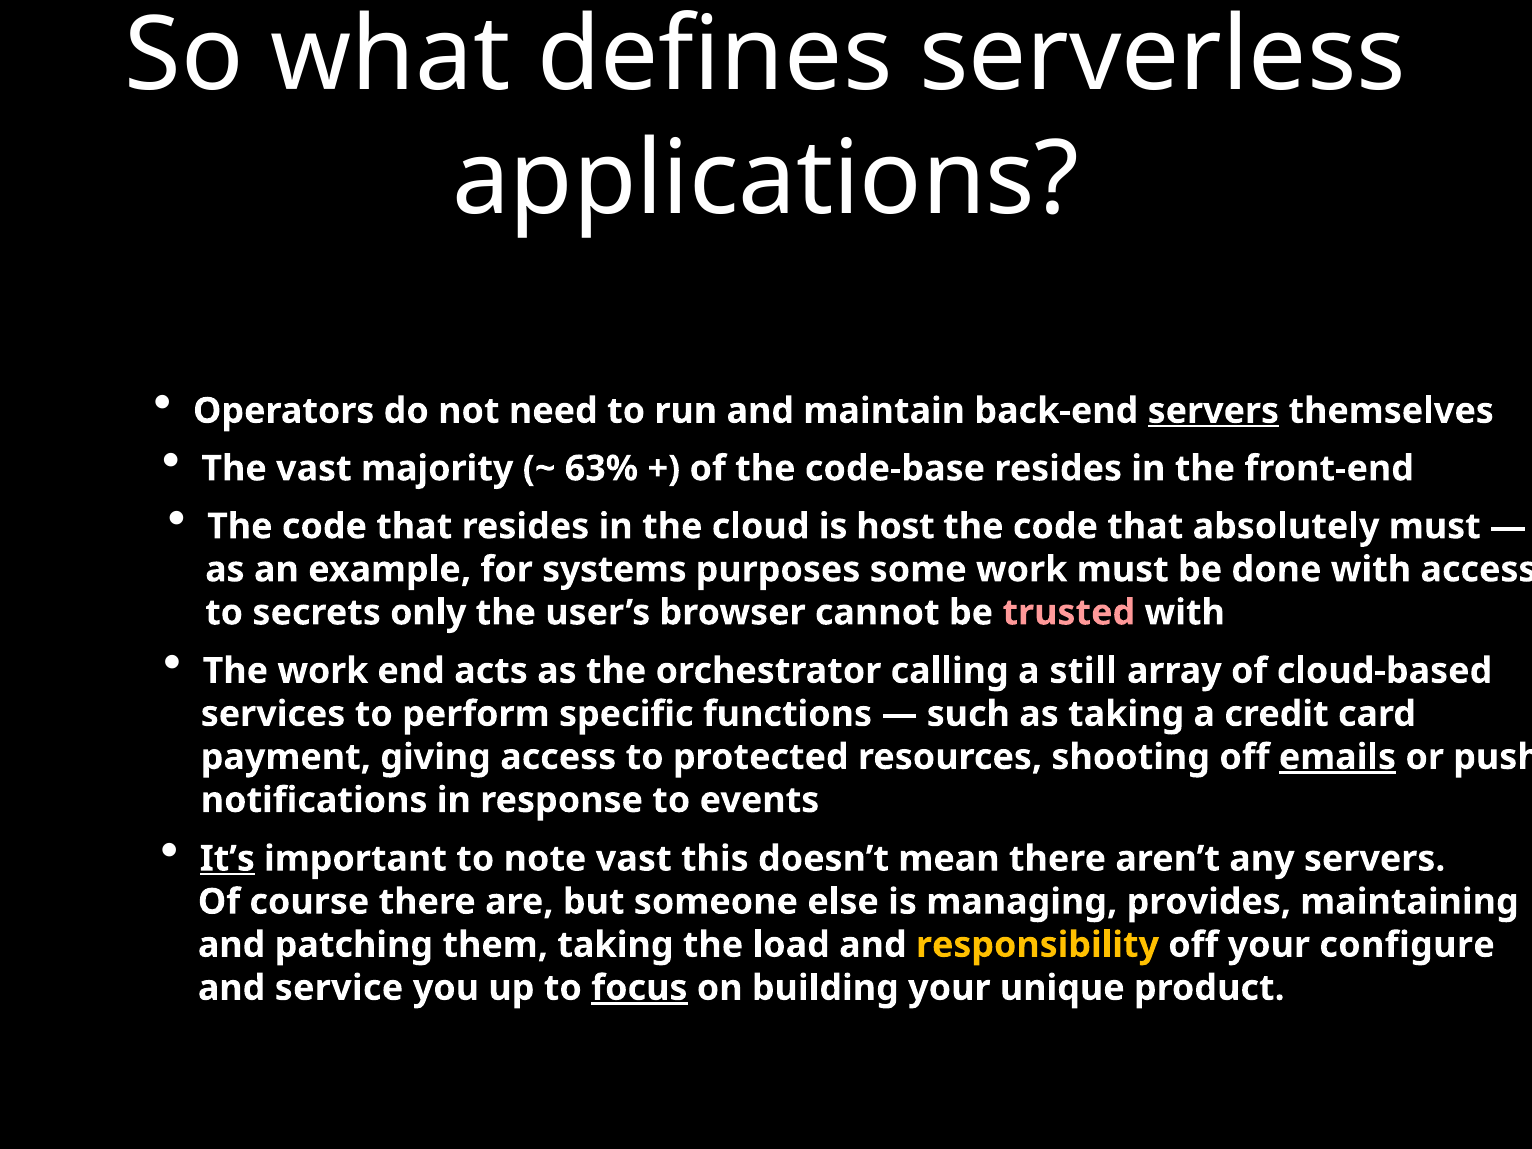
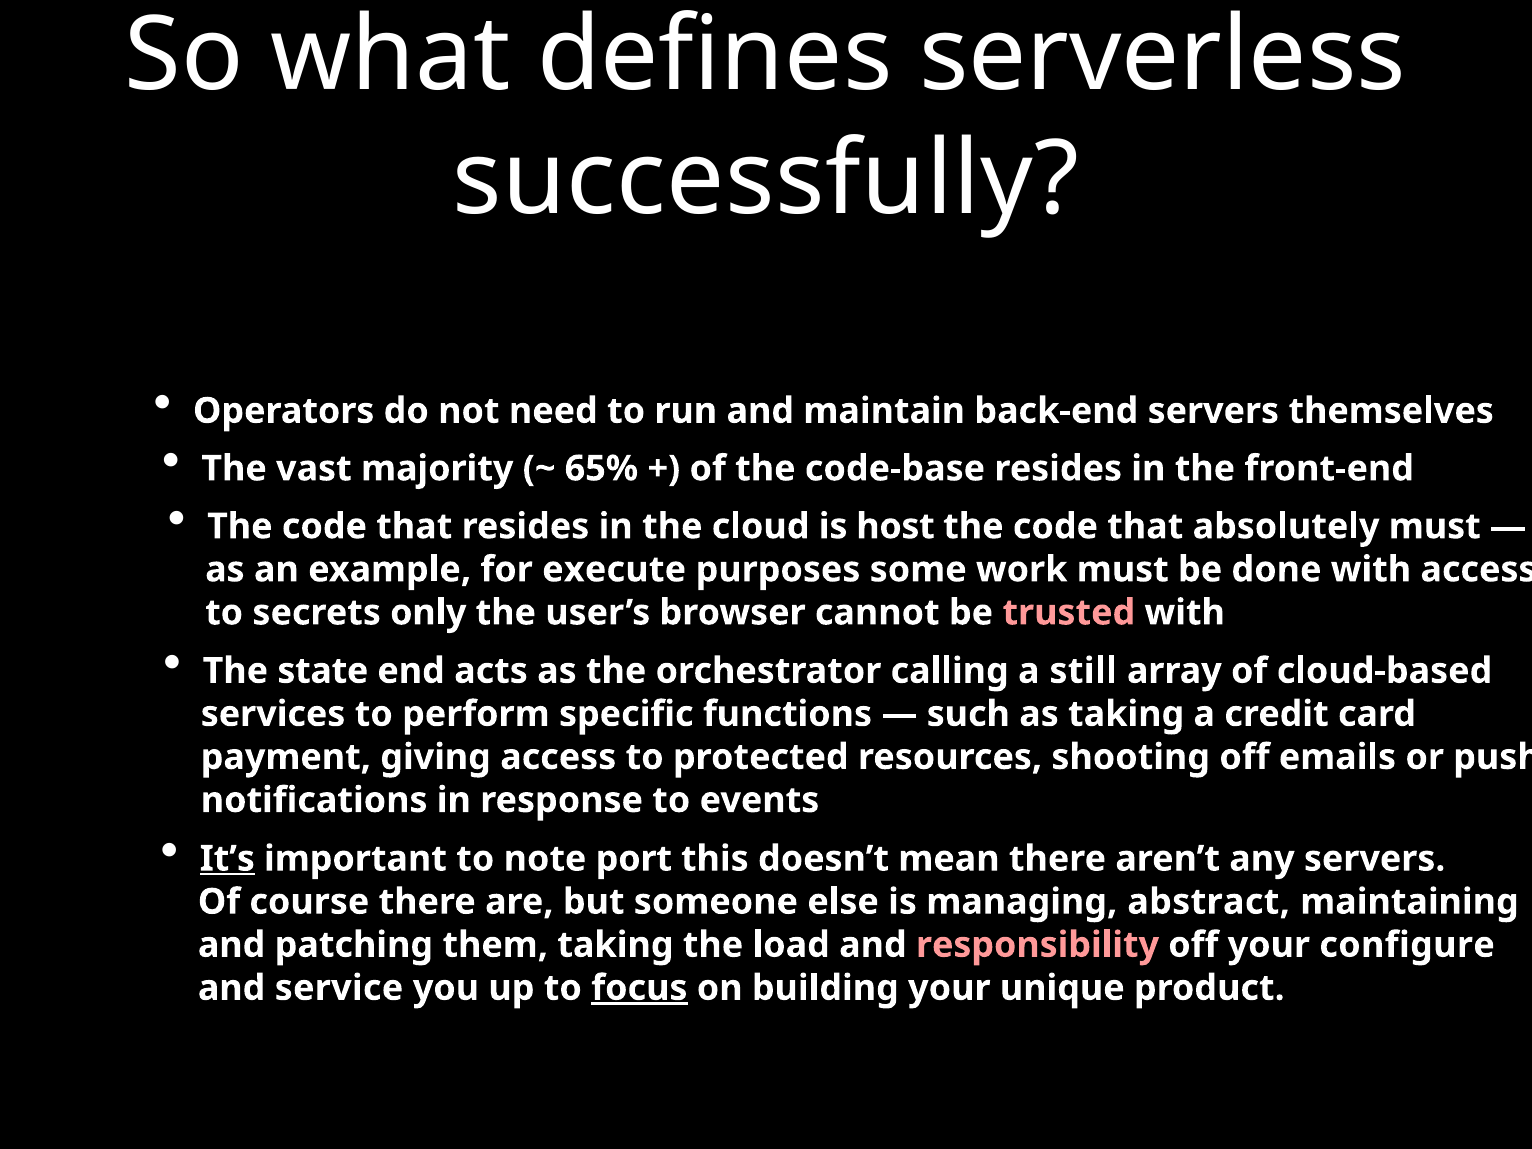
applications: applications -> successfully (765, 180)
servers underline: present -> none (1213, 411)
63%: 63% -> 65% (601, 469)
systems: systems -> execute (614, 570)
The work: work -> state (323, 671)
emails underline: present -> none (1337, 757)
note vast: vast -> port (634, 859)
provides: provides -> abstract (1209, 902)
responsibility colour: yellow -> pink (1038, 945)
